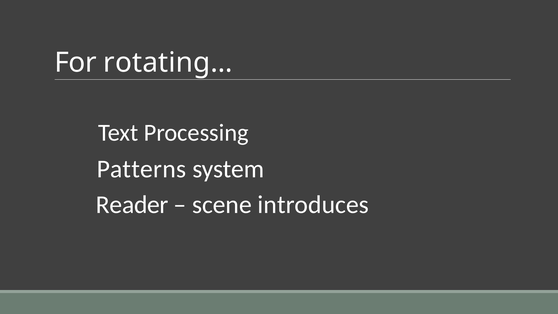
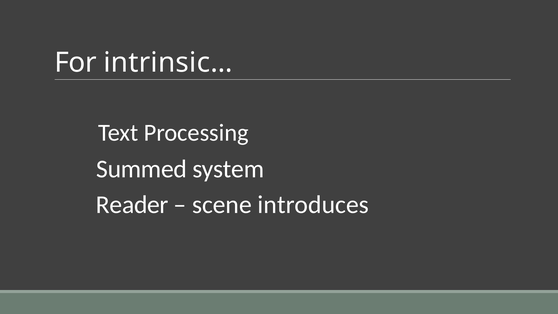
rotating…: rotating… -> intrinsic… (168, 63)
Patterns: Patterns -> Summed (142, 169)
